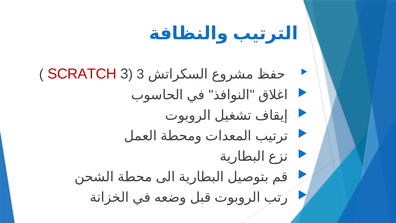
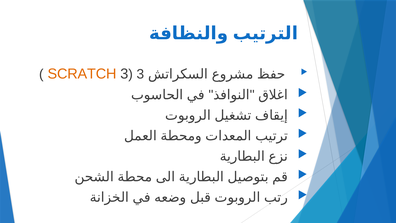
SCRATCH colour: red -> orange (82, 74)
